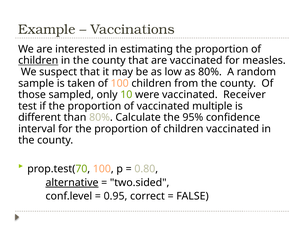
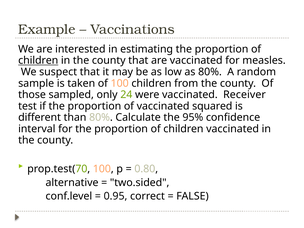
10: 10 -> 24 (126, 95)
multiple: multiple -> squared (212, 106)
alternative underline: present -> none (72, 183)
